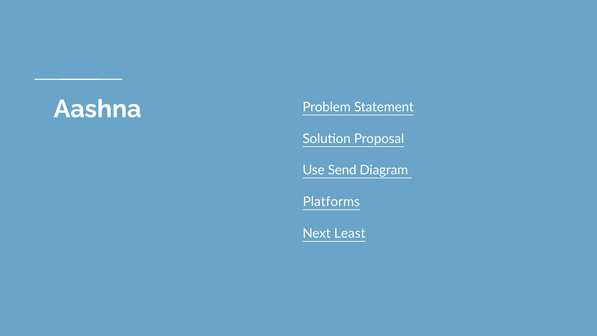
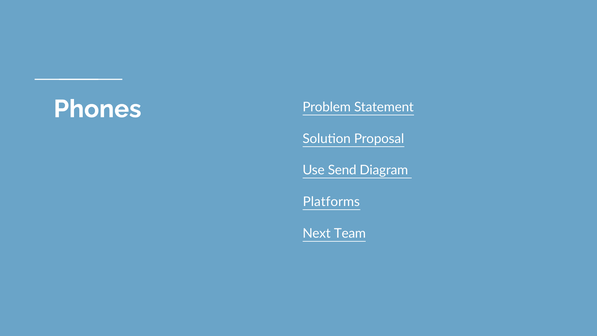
Aashna: Aashna -> Phones (97, 109)
Least: Least -> Team (350, 233)
